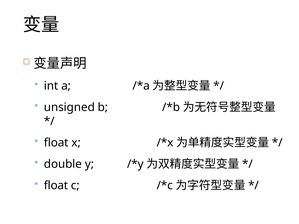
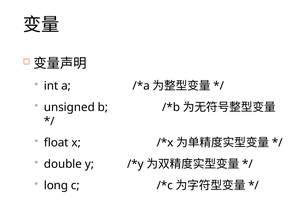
float: float -> long (56, 186)
